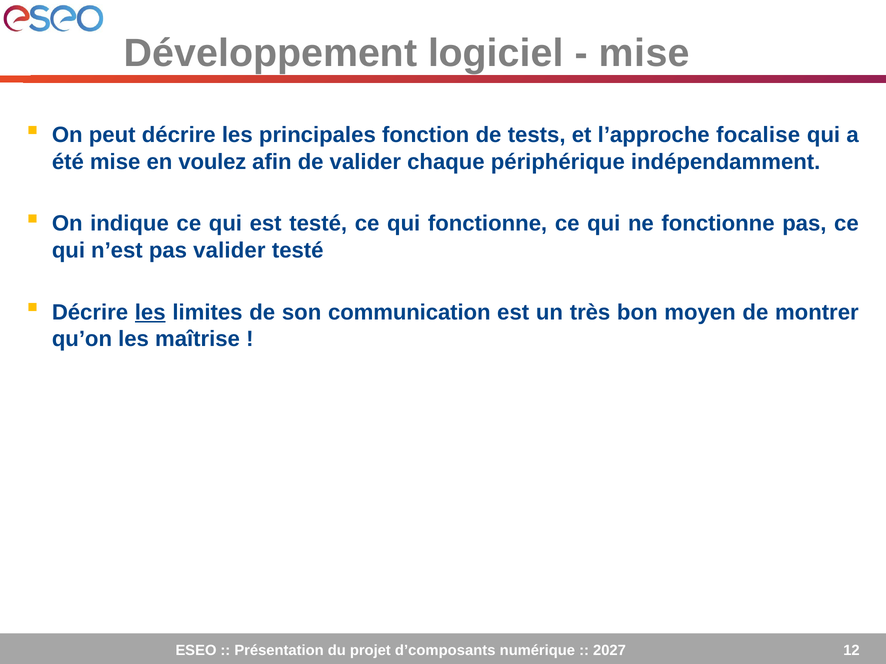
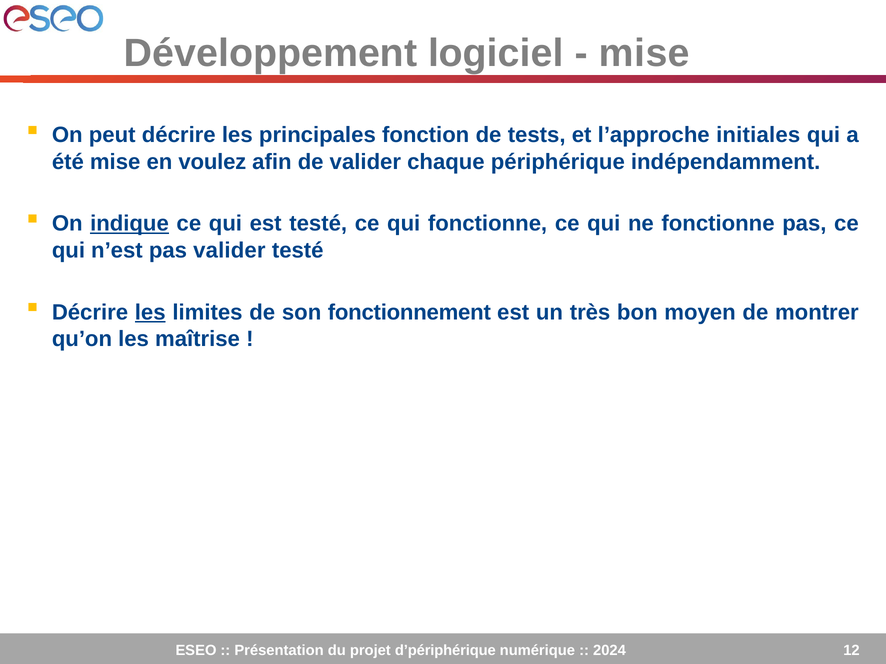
focalise: focalise -> initiales (758, 135)
indique underline: none -> present (129, 224)
communication: communication -> fonctionnement (409, 312)
d’composants: d’composants -> d’périphérique (445, 651)
2027: 2027 -> 2024 (609, 651)
